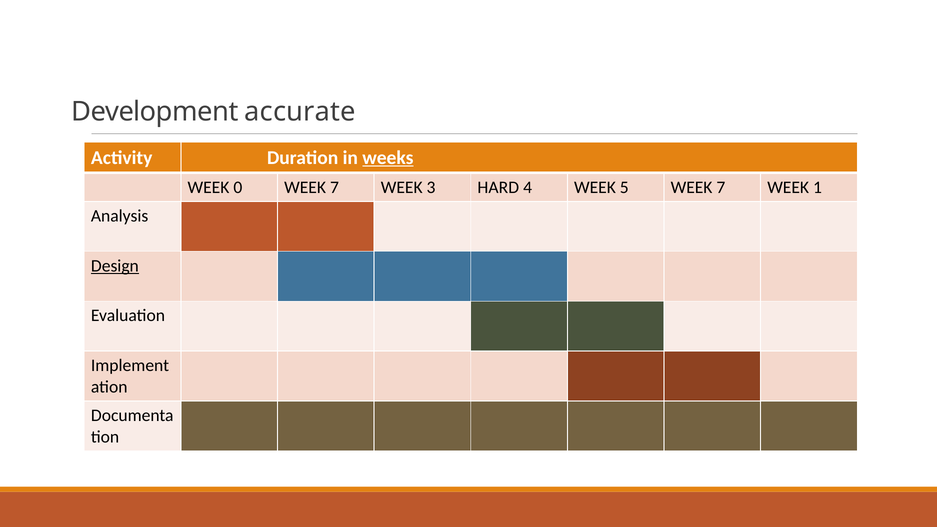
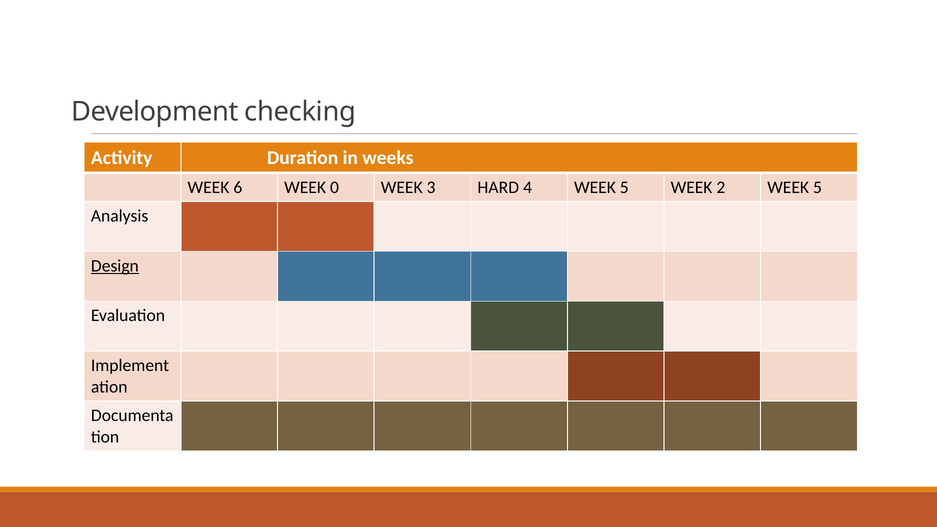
accurate: accurate -> checking (300, 112)
weeks underline: present -> none (388, 158)
0: 0 -> 6 (238, 187)
7: 7 -> 0 (334, 187)
5 WEEK 7: 7 -> 2 (721, 187)
1: 1 -> 5 (818, 187)
